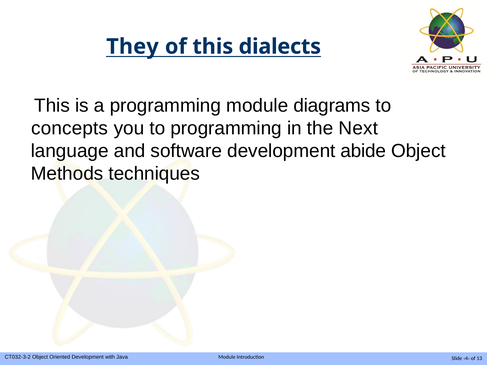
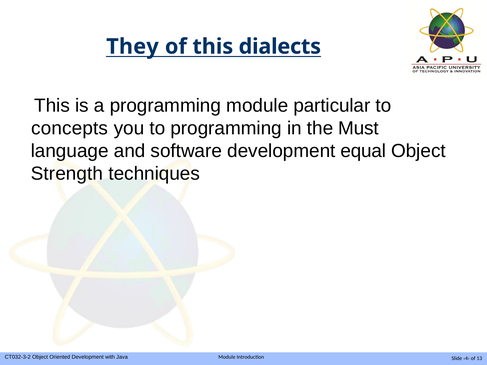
diagrams: diagrams -> particular (332, 106)
Next: Next -> Must (359, 128)
abide: abide -> equal (363, 151)
Methods: Methods -> Strength (67, 174)
